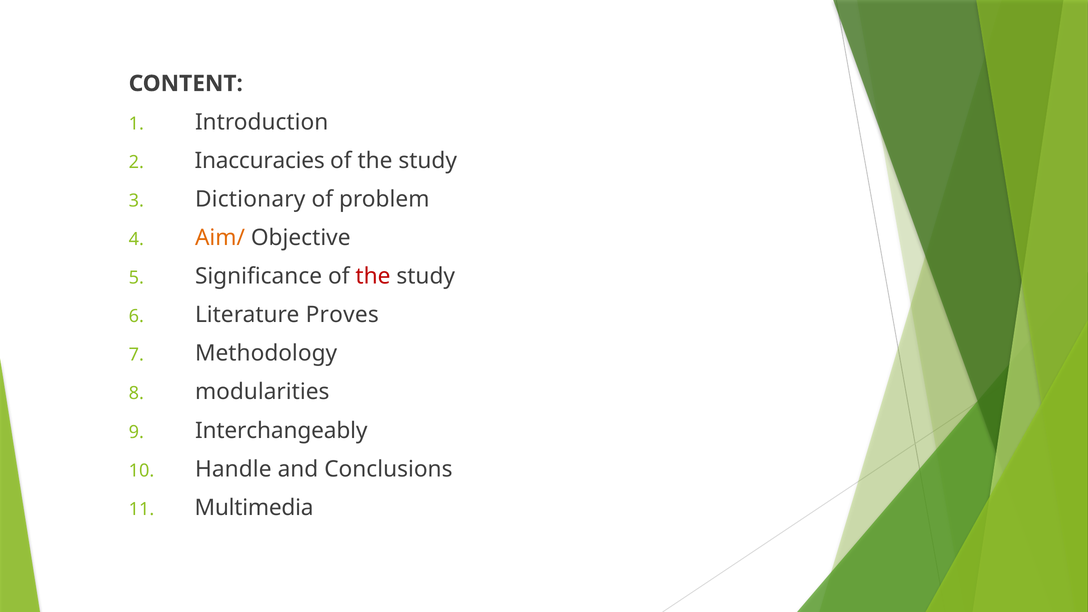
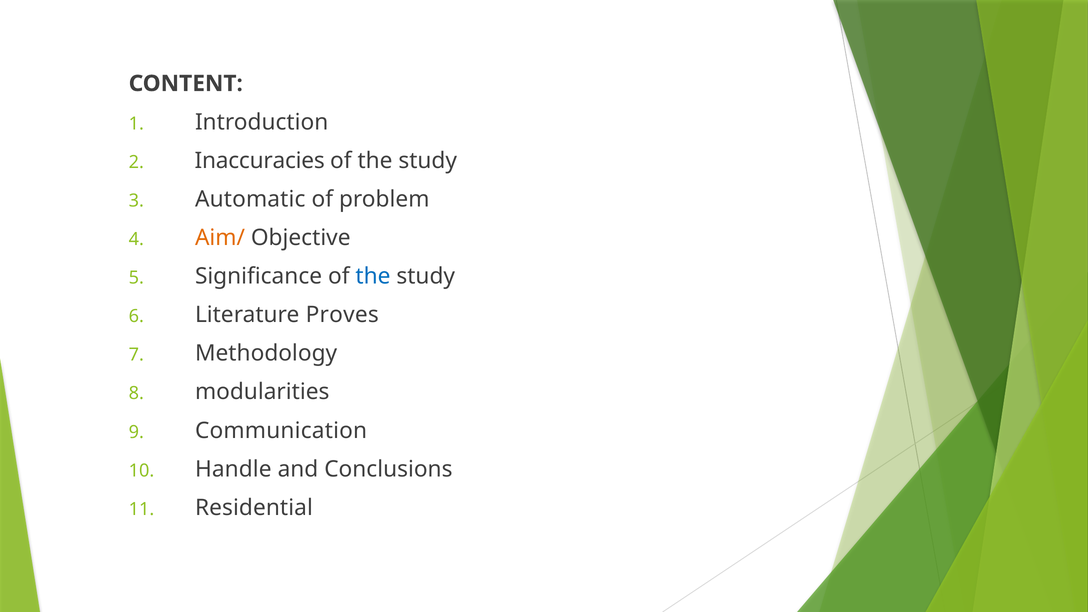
Dictionary: Dictionary -> Automatic (250, 199)
the colour: red -> blue (373, 276)
Interchangeably: Interchangeably -> Communication (281, 431)
Multimedia: Multimedia -> Residential (254, 508)
